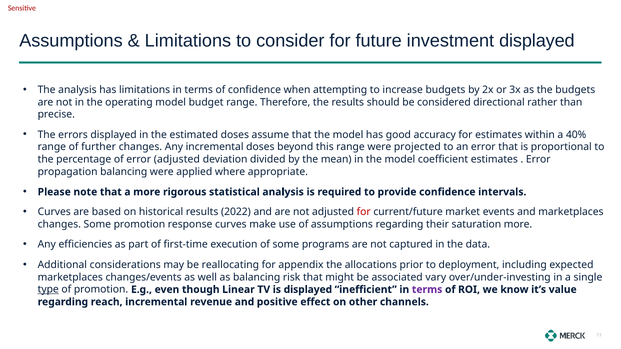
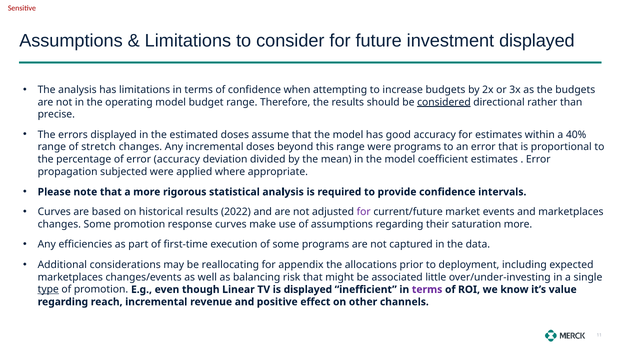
considered underline: none -> present (444, 102)
further: further -> stretch (99, 147)
were projected: projected -> programs (417, 147)
error adjusted: adjusted -> accuracy (177, 160)
propagation balancing: balancing -> subjected (124, 172)
for colour: red -> purple (364, 212)
vary: vary -> little (436, 277)
